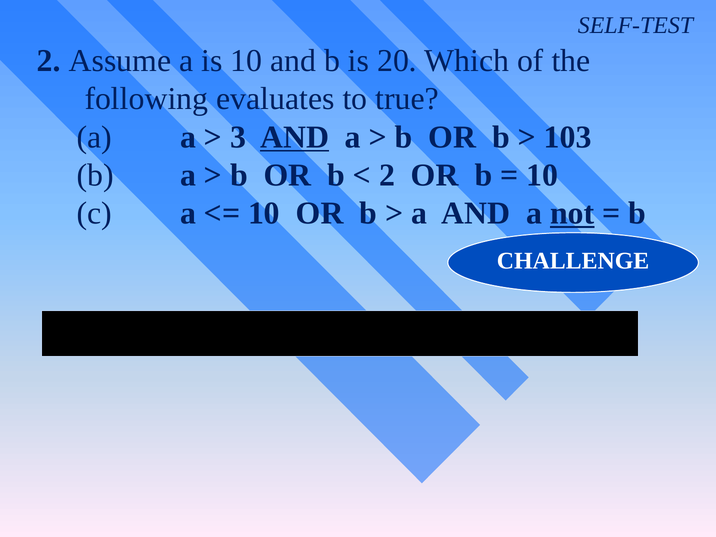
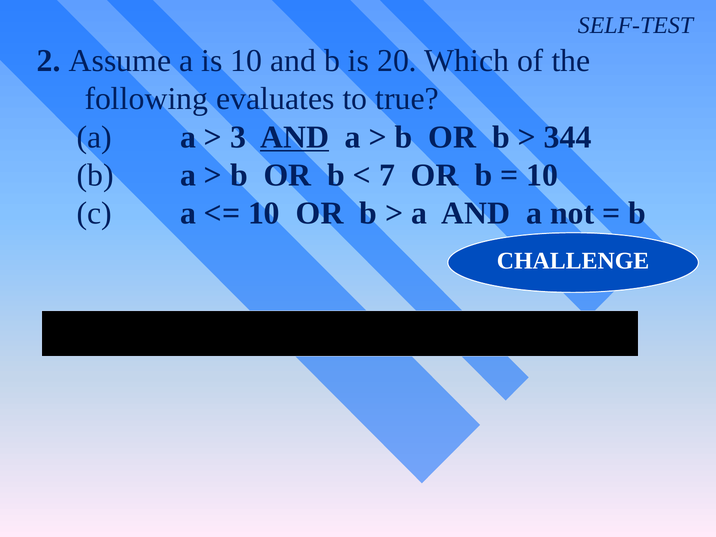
103: 103 -> 344 (568, 137)
2: 2 -> 7 (387, 175)
not underline: present -> none (572, 213)
